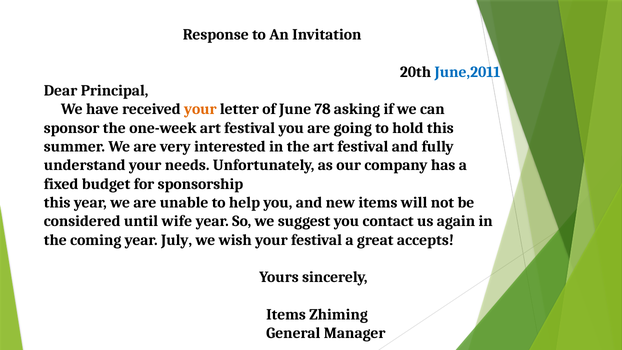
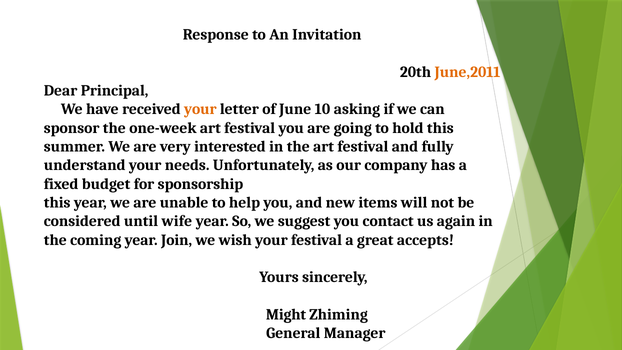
June,2011 colour: blue -> orange (468, 72)
78: 78 -> 10 (322, 109)
July: July -> Join (177, 240)
Items: Items -> Might (286, 314)
